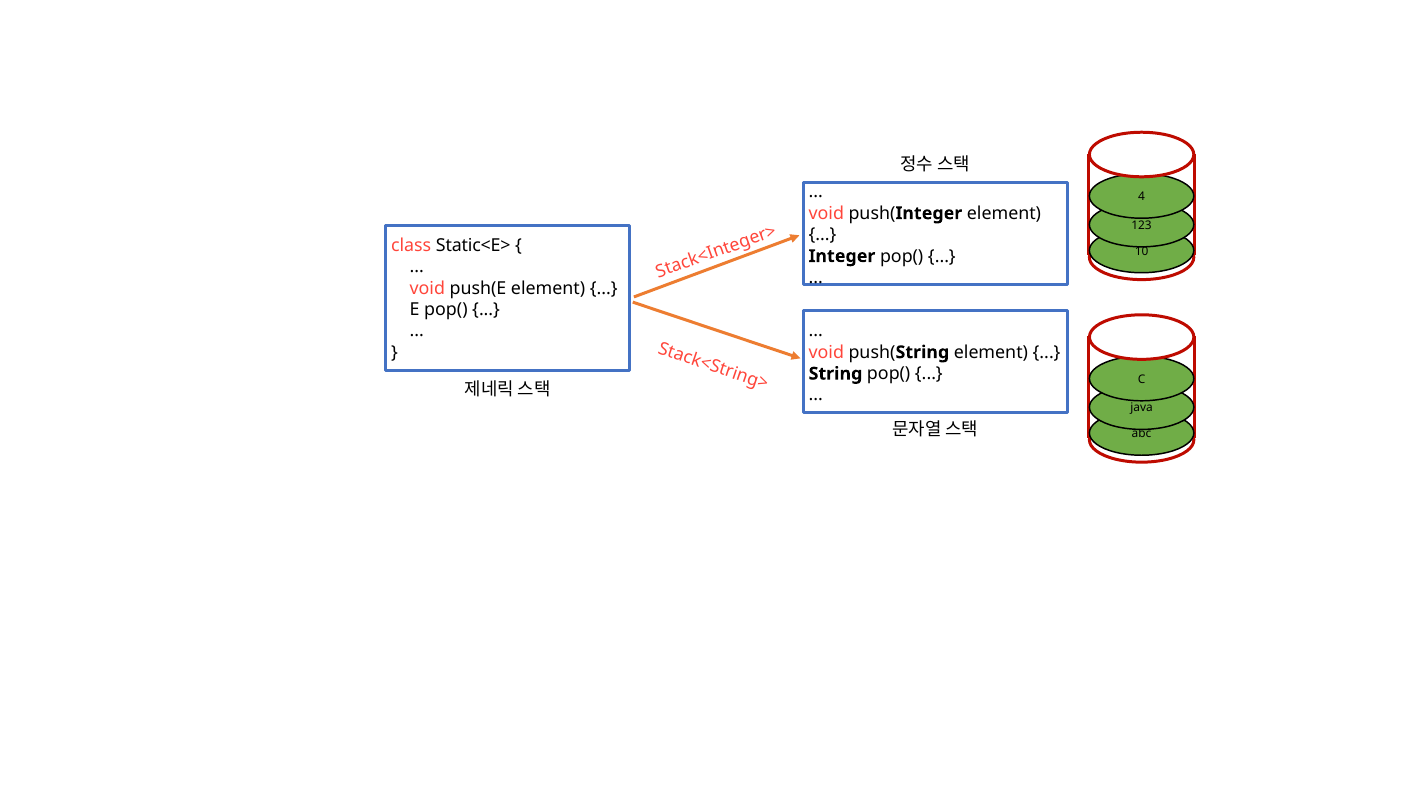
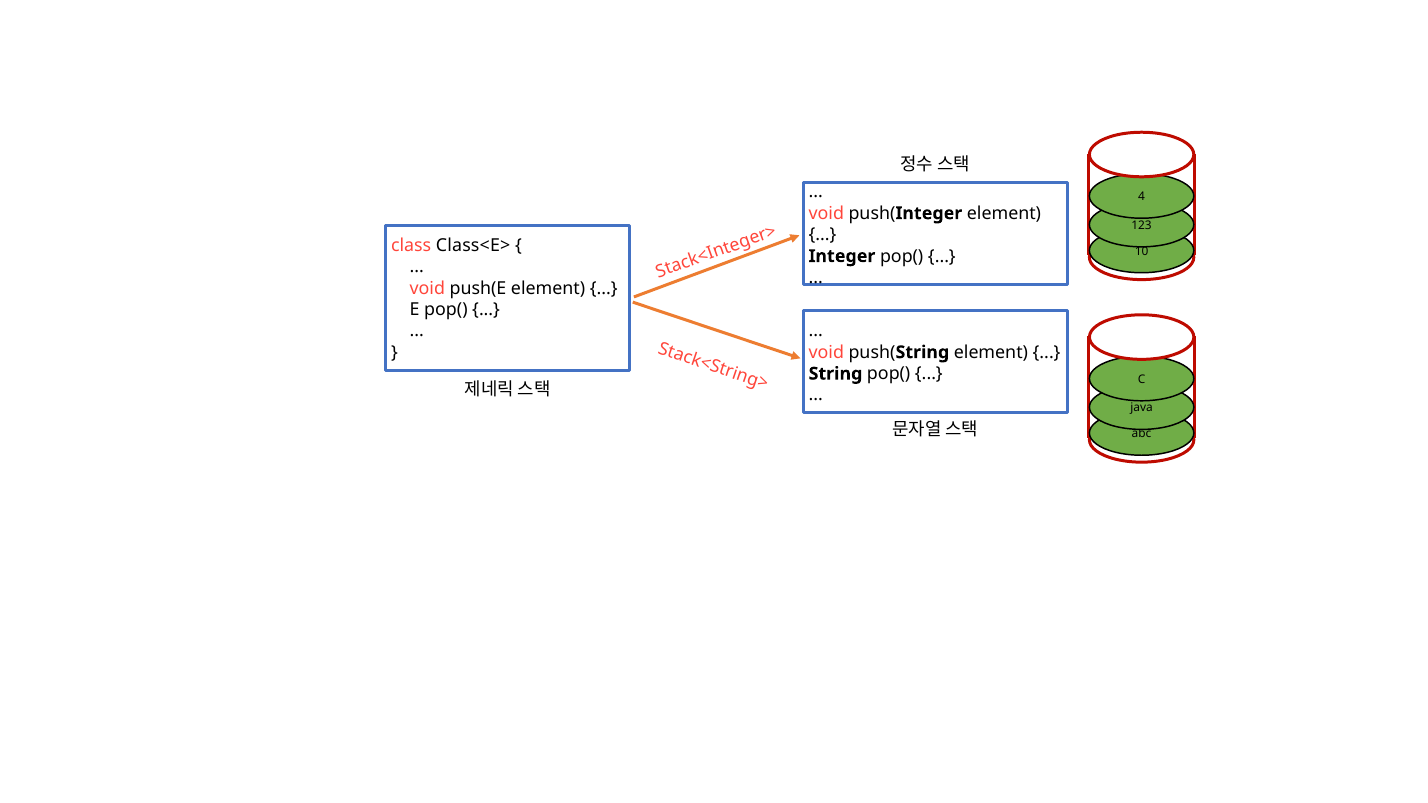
Static<E>: Static<E> -> Class<E> (473, 245)
